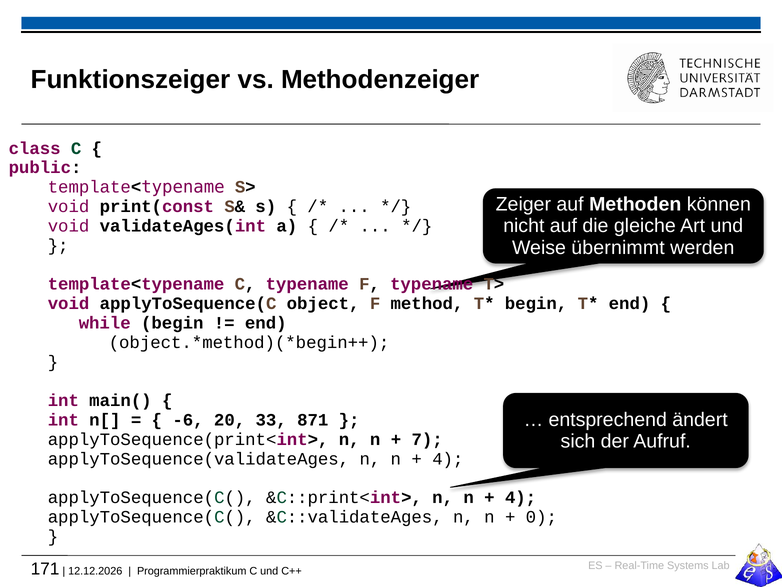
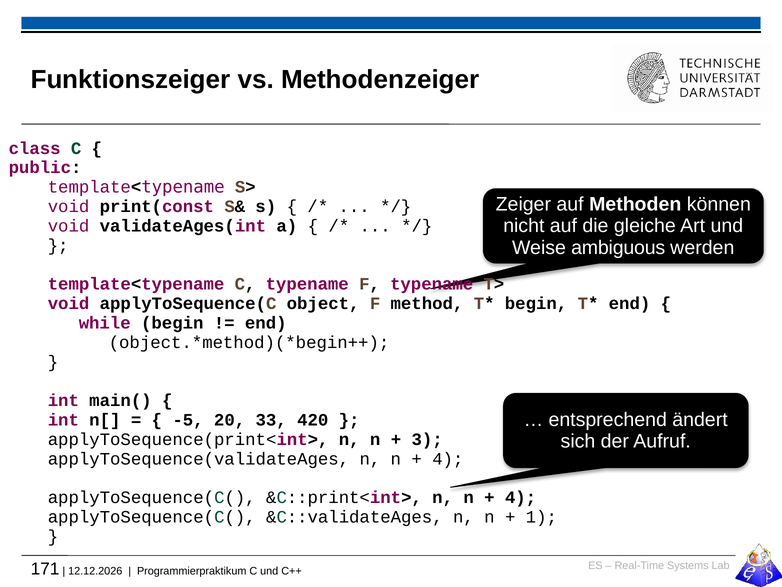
übernimmt: übernimmt -> ambiguous (618, 248)
-6: -6 -> -5 (188, 420)
871: 871 -> 420 (313, 420)
7: 7 -> 3 (427, 439)
0: 0 -> 1 (541, 517)
